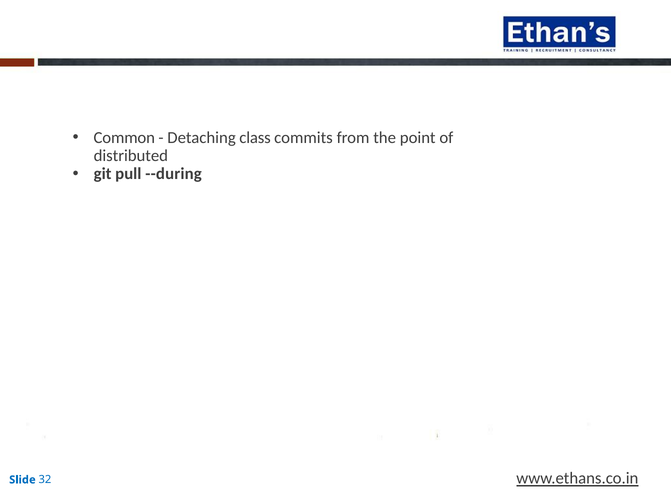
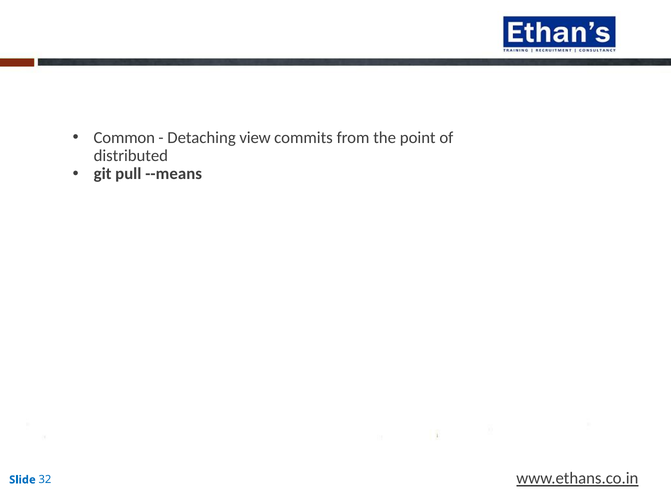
class: class -> view (255, 138)
--during: --during -> --means (174, 174)
